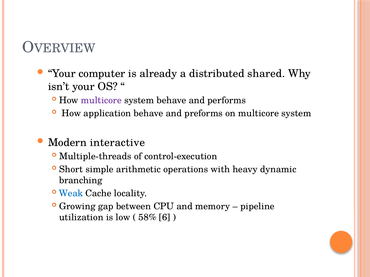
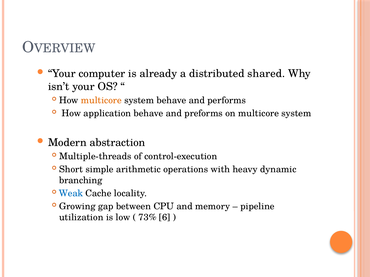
multicore colour: purple -> orange (101, 101)
interactive: interactive -> abstraction (118, 143)
58%: 58% -> 73% (147, 218)
